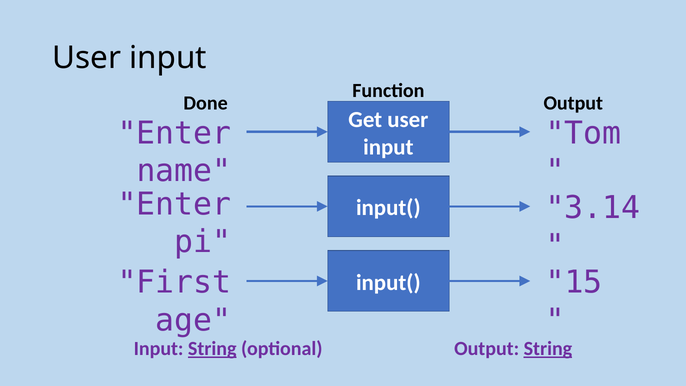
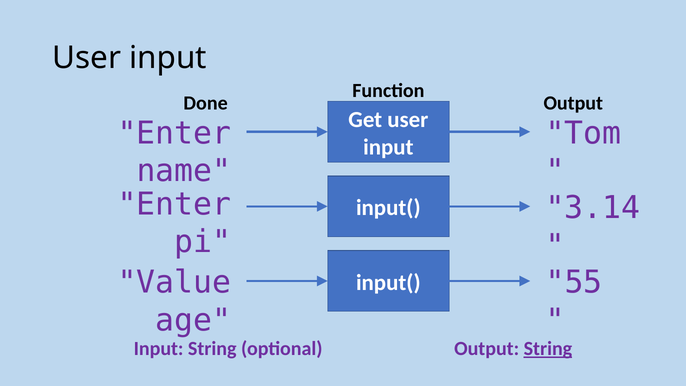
First: First -> Value (174, 283)
15: 15 -> 55 (574, 283)
String underline: present -> none (212, 349)
